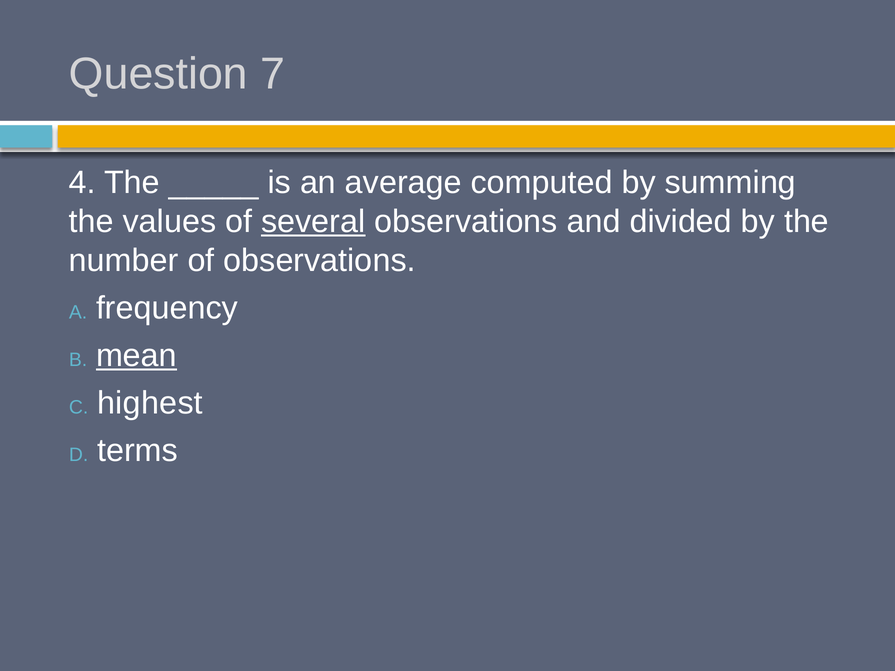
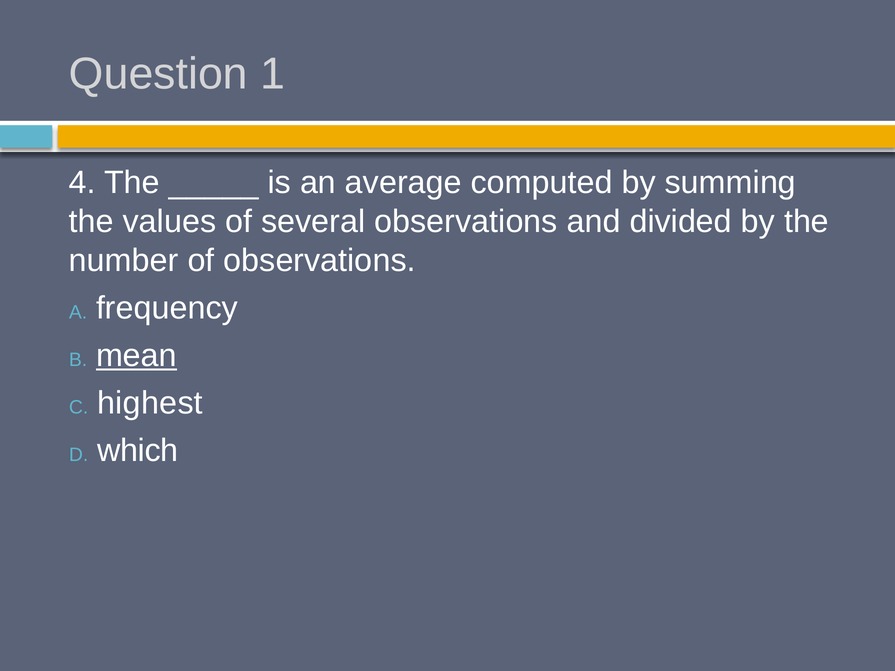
7: 7 -> 1 (273, 74)
several underline: present -> none (313, 222)
terms: terms -> which (138, 451)
